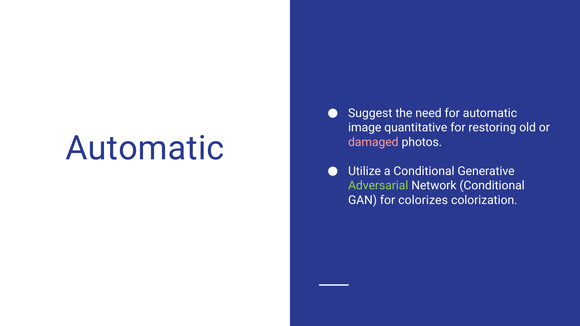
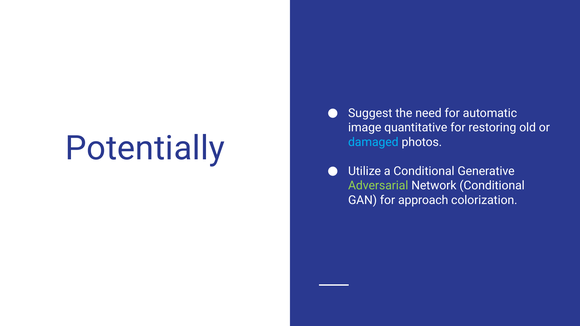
Automatic: Automatic -> Potentially (145, 149)
damaged colour: pink -> light blue (373, 142)
colorizes: colorizes -> approach (423, 200)
